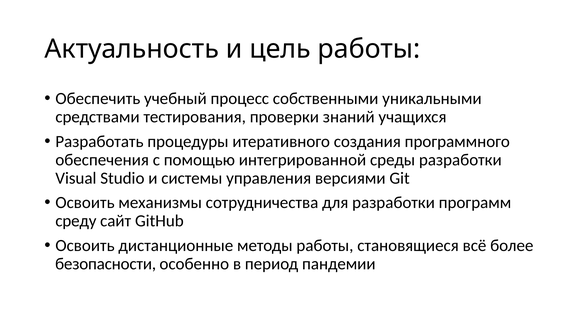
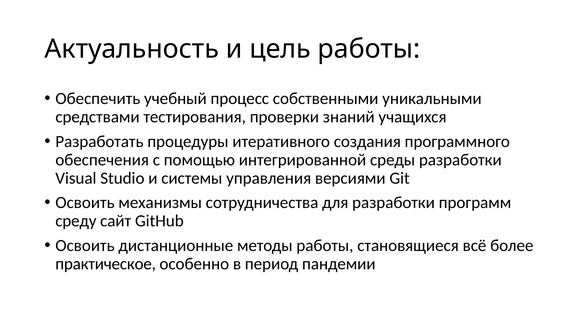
безопасности: безопасности -> практическое (106, 264)
